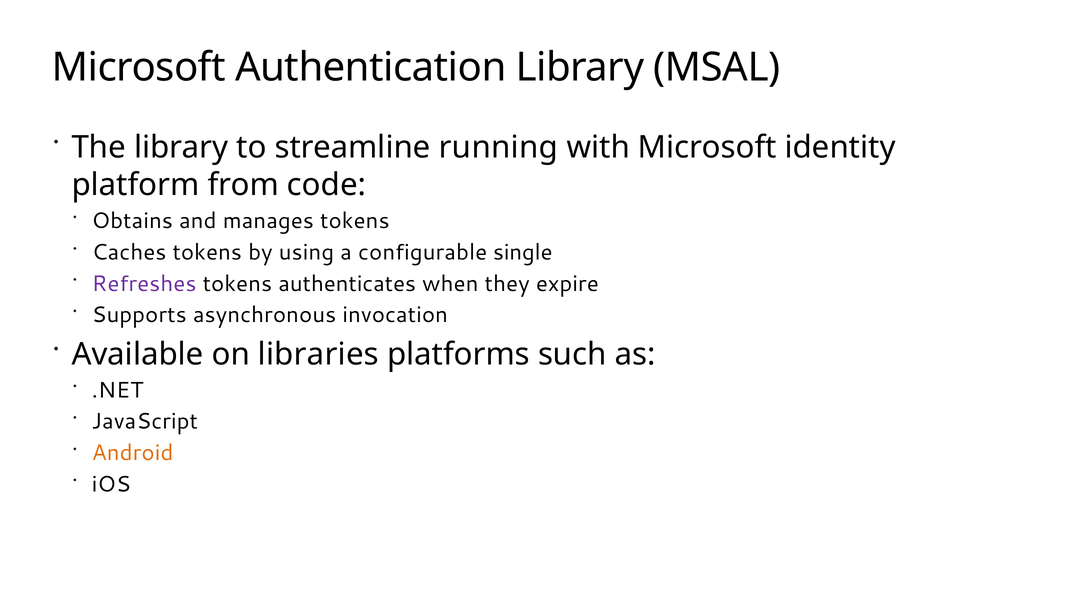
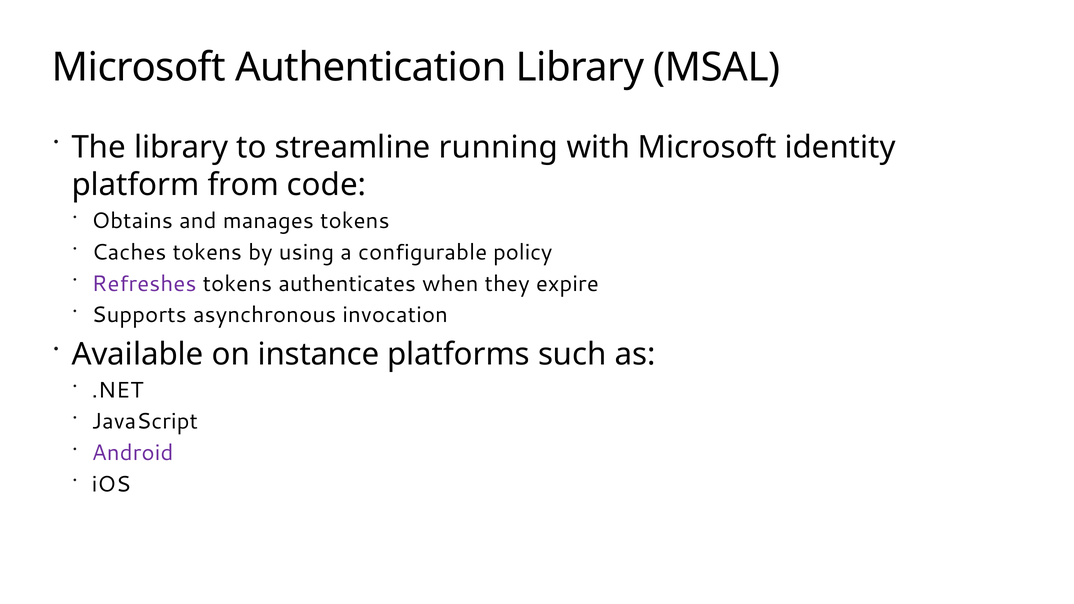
single: single -> policy (523, 252)
libraries: libraries -> instance (319, 354)
Android colour: orange -> purple (133, 453)
